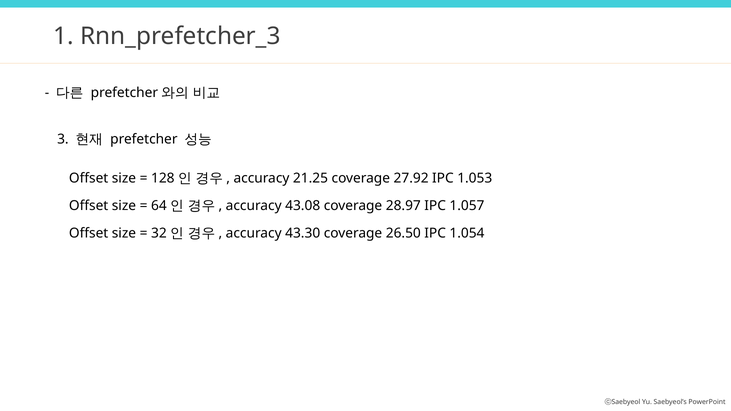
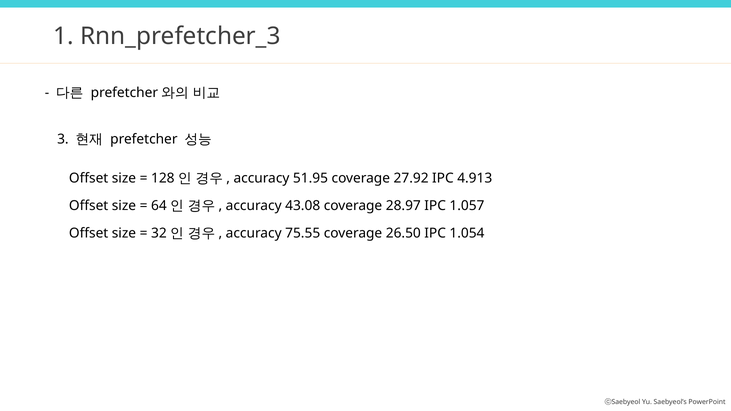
21.25: 21.25 -> 51.95 (310, 178)
1.053: 1.053 -> 4.913 (475, 178)
43.30: 43.30 -> 75.55 (303, 234)
